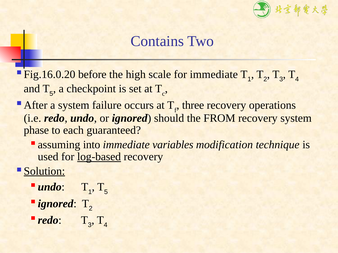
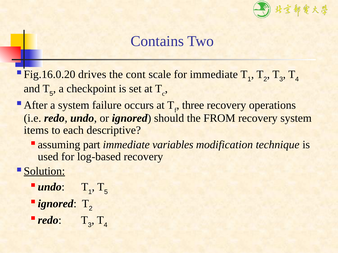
before: before -> drives (92, 74)
high: high -> cont (136, 74)
phase: phase -> items (36, 130)
guaranteed: guaranteed -> descriptive (114, 130)
into: into -> part (92, 145)
log-based underline: present -> none (99, 157)
